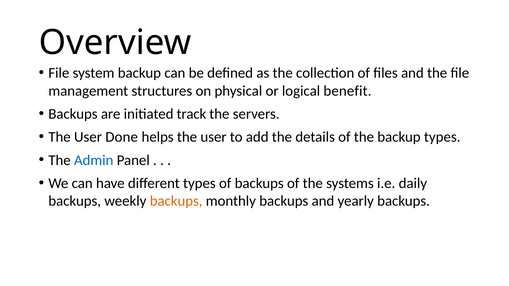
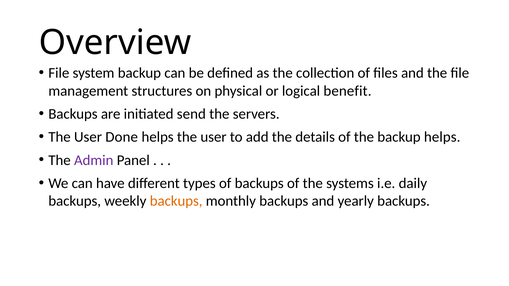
track: track -> send (191, 114)
backup types: types -> helps (442, 137)
Admin colour: blue -> purple (94, 160)
